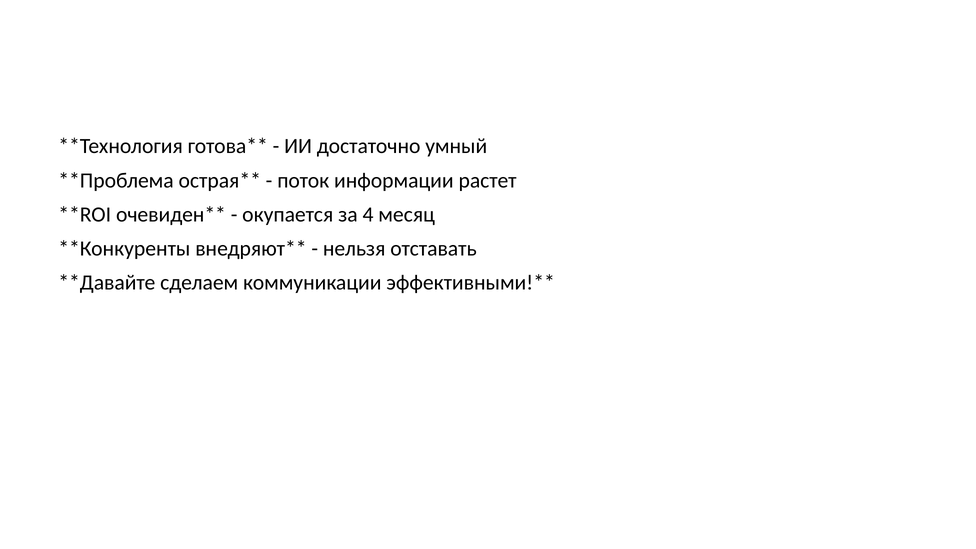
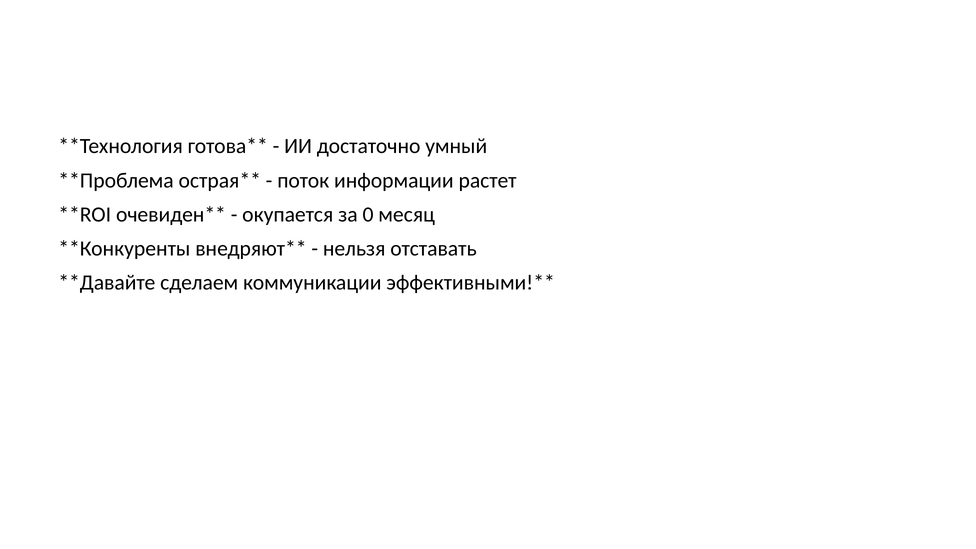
4: 4 -> 0 (368, 215)
